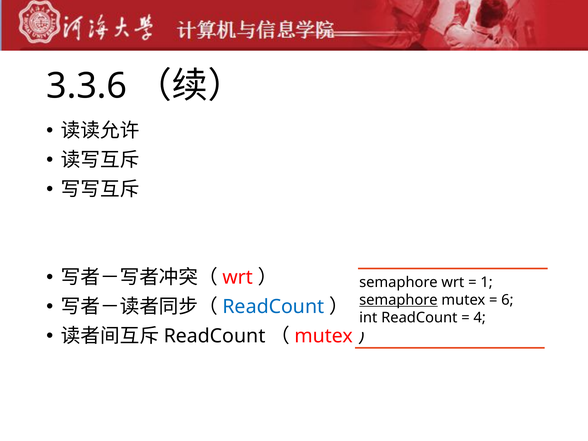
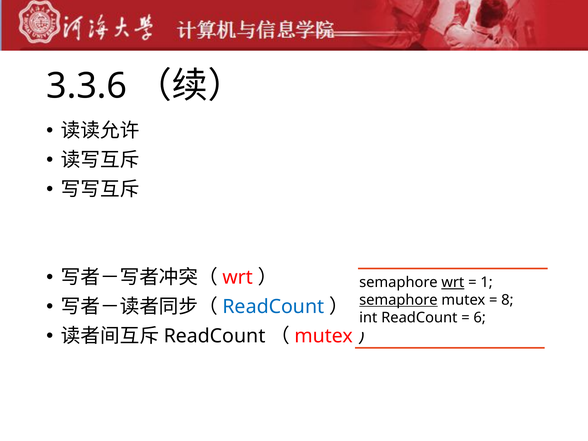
wrt underline: none -> present (453, 282)
6: 6 -> 8 (507, 300)
4: 4 -> 6 (480, 318)
